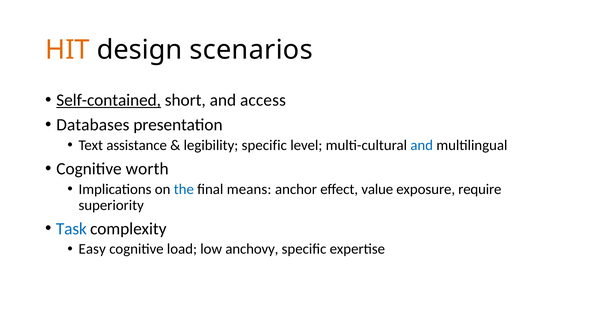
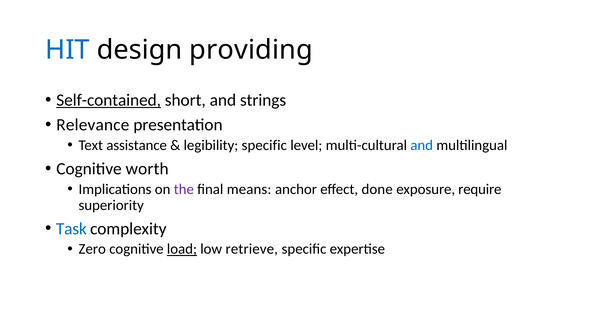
HIT colour: orange -> blue (67, 50)
scenarios: scenarios -> providing (251, 50)
access: access -> strings (263, 100)
Databases: Databases -> Relevance (93, 125)
the colour: blue -> purple (184, 190)
value: value -> done (377, 190)
Easy: Easy -> Zero (92, 249)
load underline: none -> present (182, 249)
anchovy: anchovy -> retrieve (252, 249)
